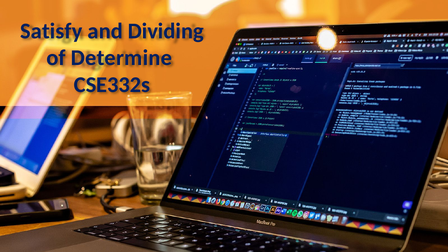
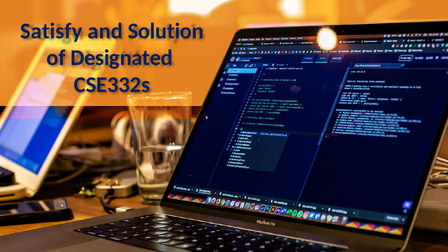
Dividing: Dividing -> Solution (166, 31)
Determine: Determine -> Designated (122, 58)
